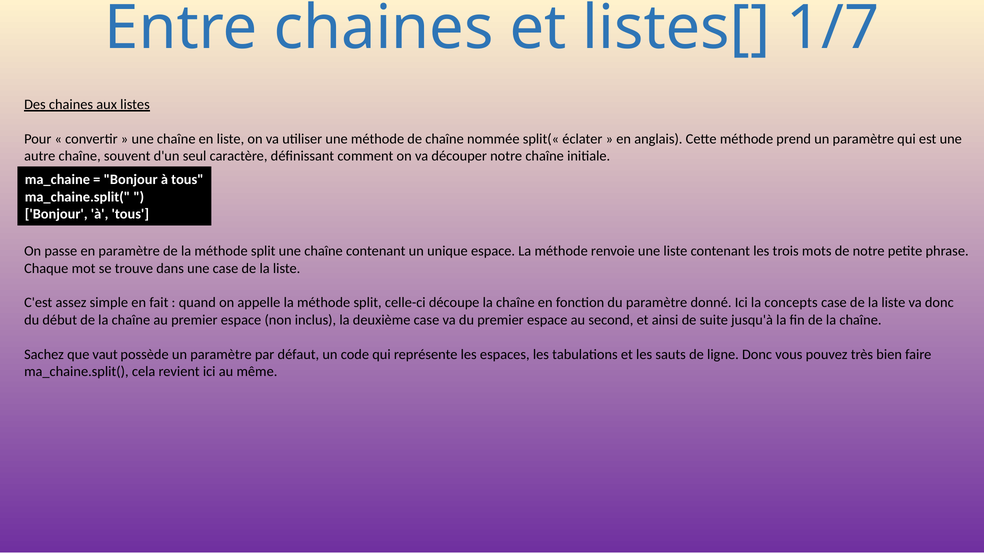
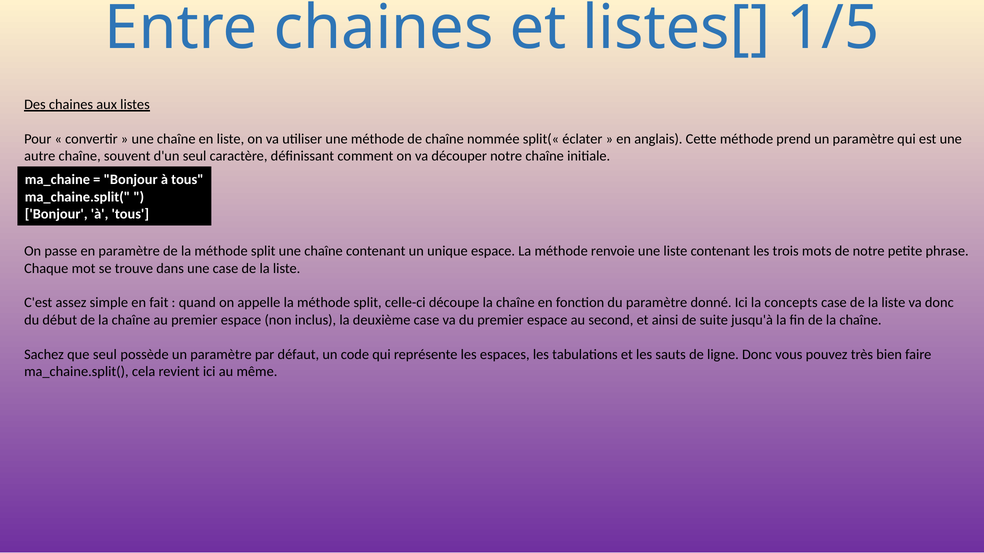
1/7: 1/7 -> 1/5 (833, 28)
que vaut: vaut -> seul (105, 355)
